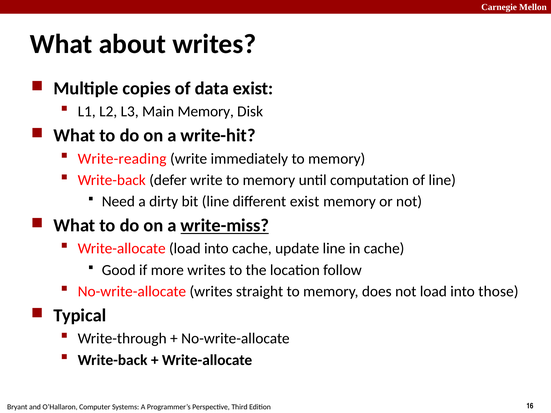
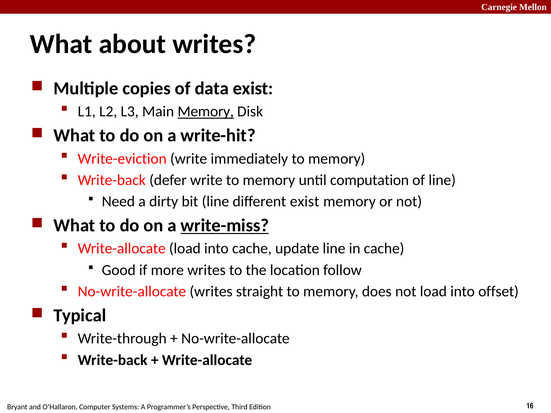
Memory underline: none -> present (206, 112)
Write-reading: Write-reading -> Write-eviction (122, 159)
those: those -> offset (499, 292)
